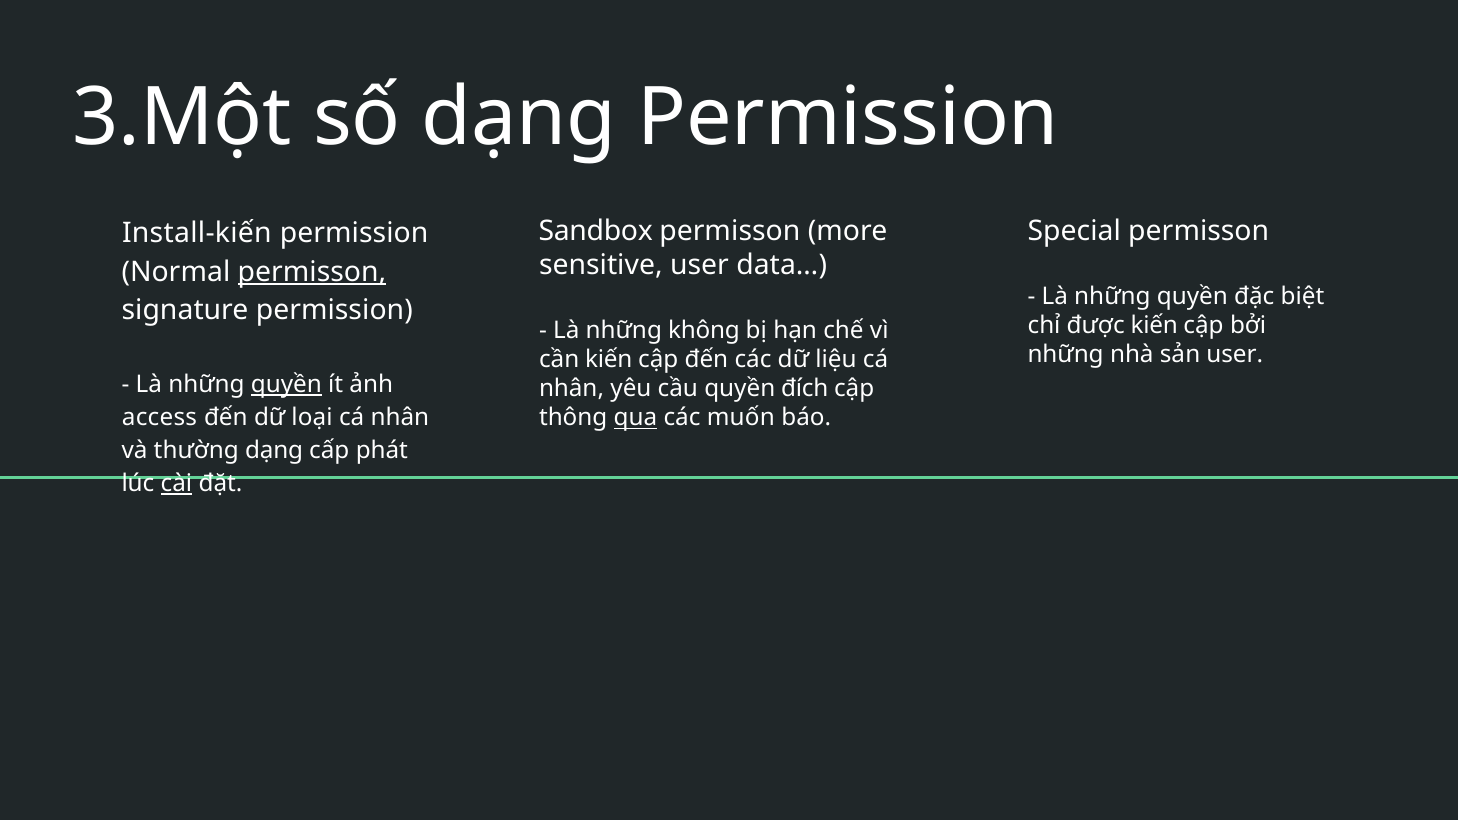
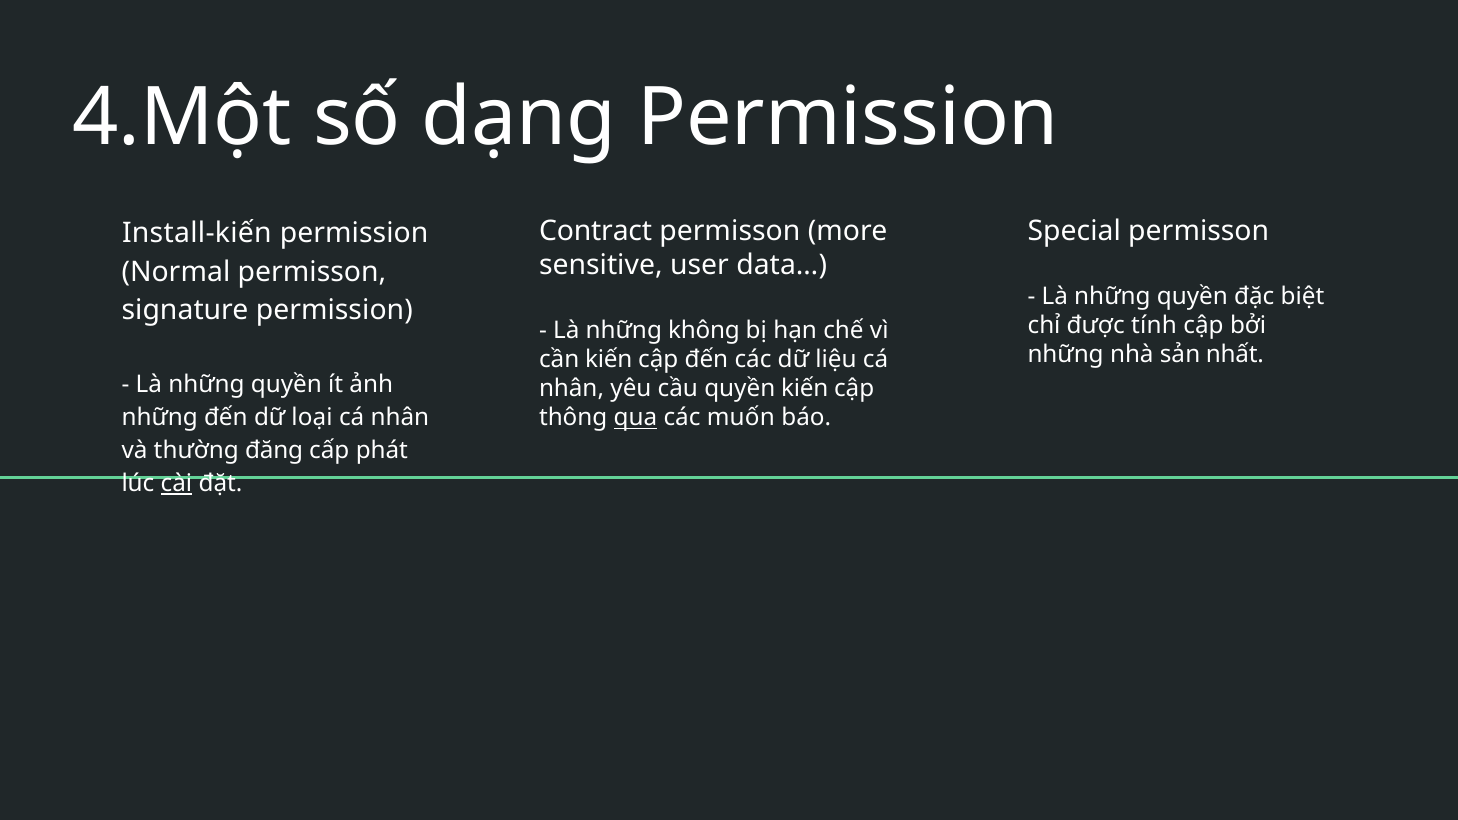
3.Một: 3.Một -> 4.Một (182, 118)
Sandbox: Sandbox -> Contract (596, 231)
permisson underline: present -> none (312, 272)
được kiến: kiến -> tính (1154, 326)
sản user: user -> nhất (1235, 355)
quyền underline: present -> none (286, 385)
quyền đích: đích -> kiến (805, 389)
access: access -> những (160, 418)
thường dạng: dạng -> đăng (274, 451)
